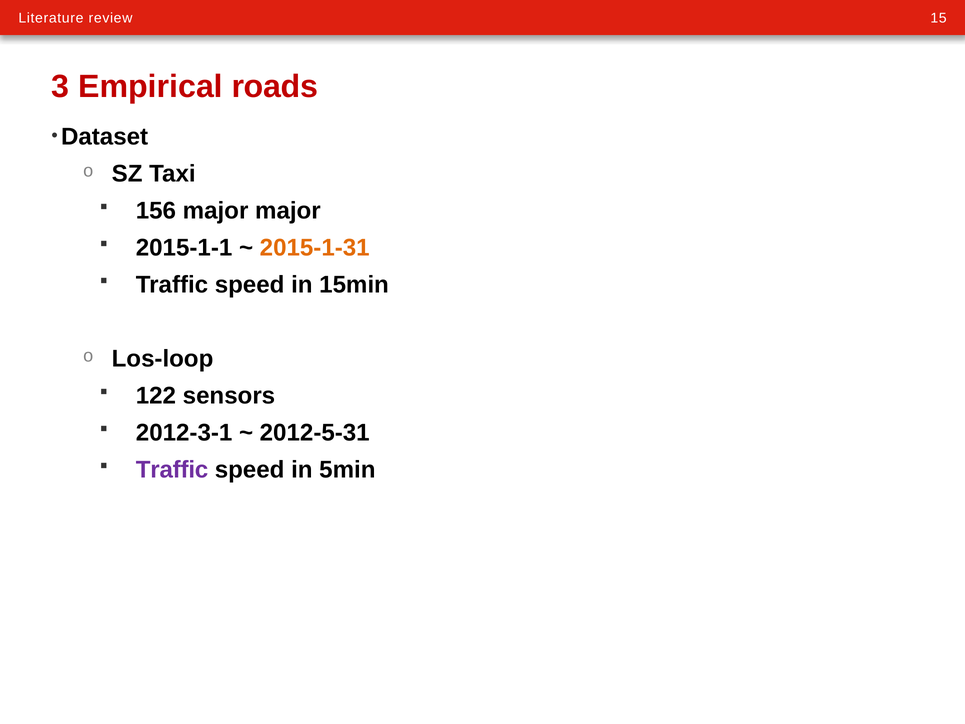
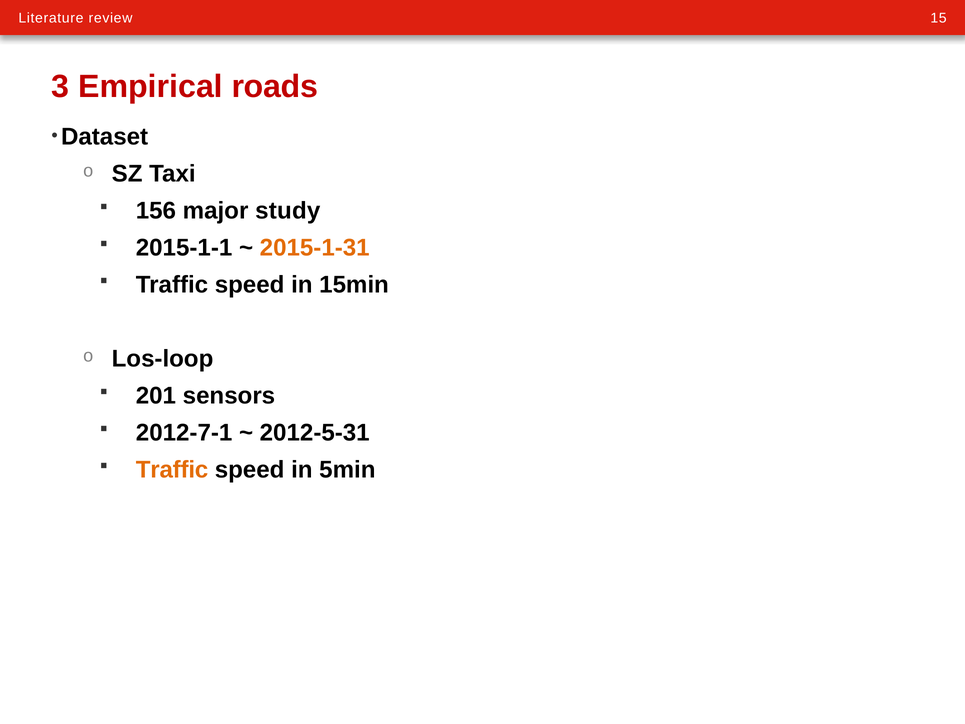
major major: major -> study (288, 211)
122: 122 -> 201 (156, 396)
2012-3-1: 2012-3-1 -> 2012-7-1 (184, 433)
Traffic colour: purple -> orange (172, 470)
